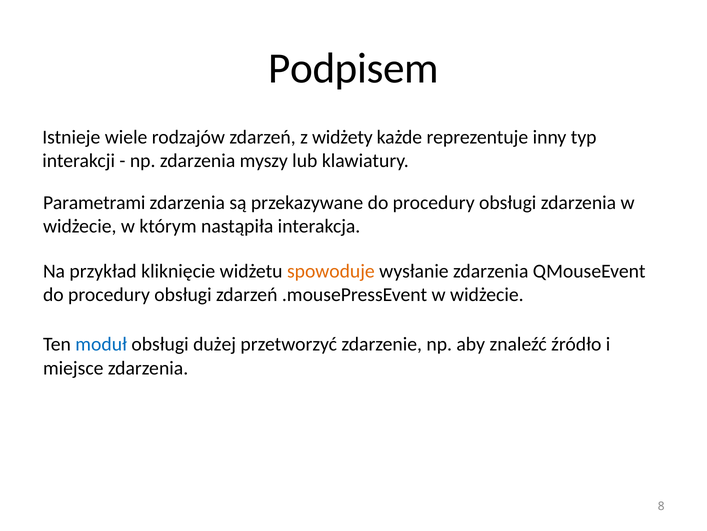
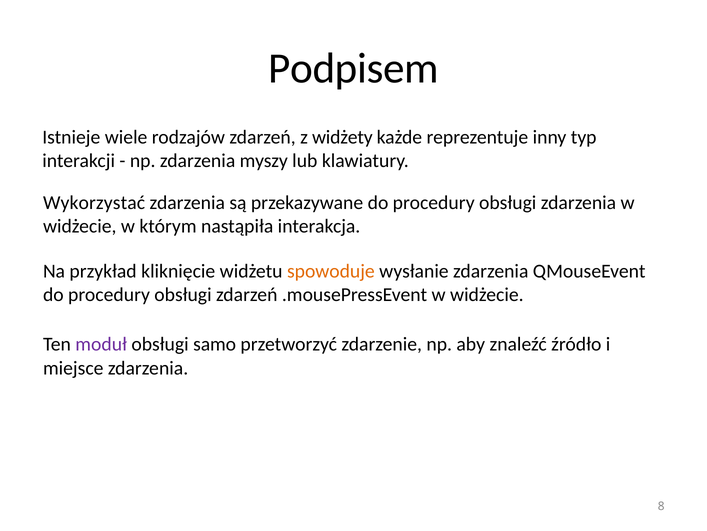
Parametrami: Parametrami -> Wykorzystać (94, 202)
moduł colour: blue -> purple (101, 344)
dużej: dużej -> samo (215, 344)
